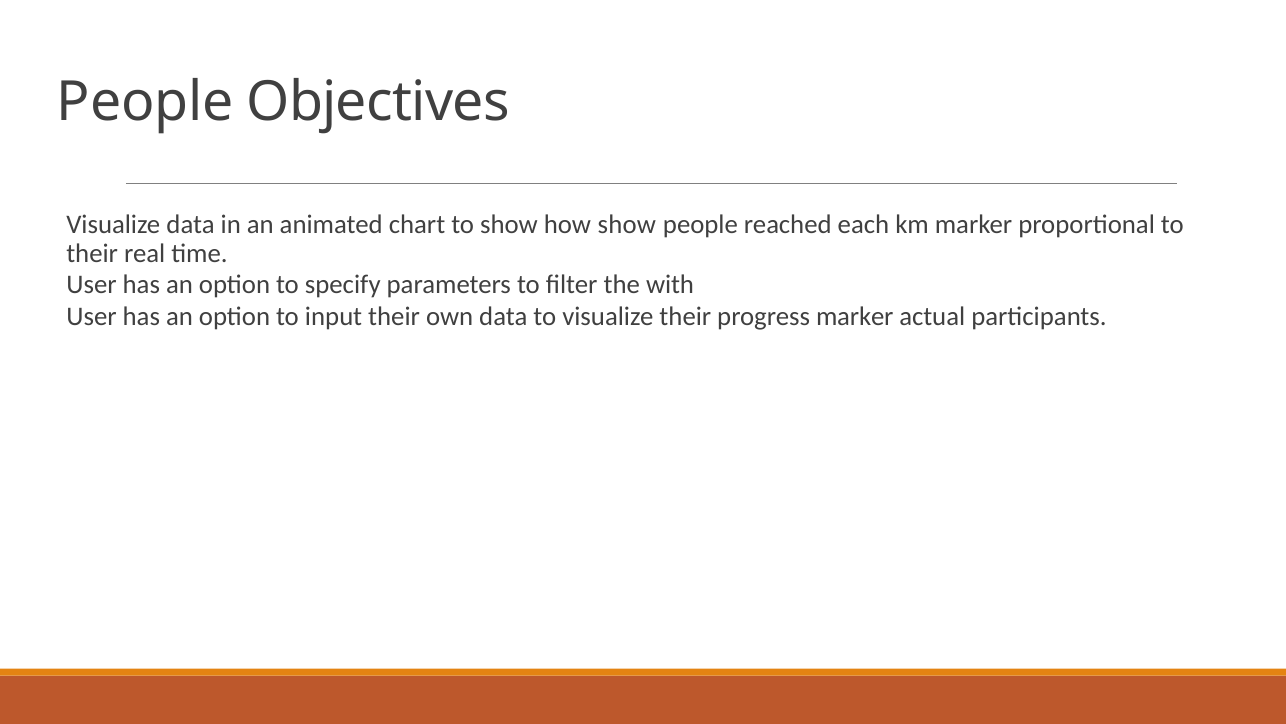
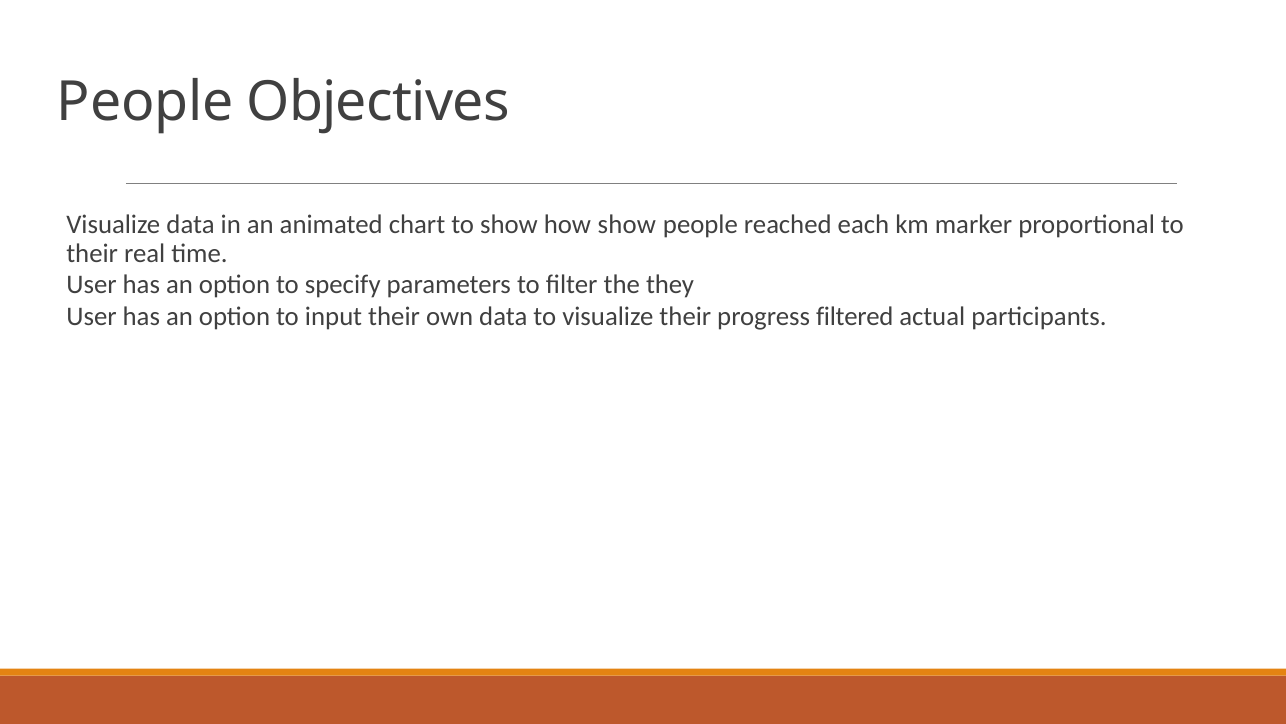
with: with -> they (670, 285)
progress marker: marker -> filtered (855, 316)
